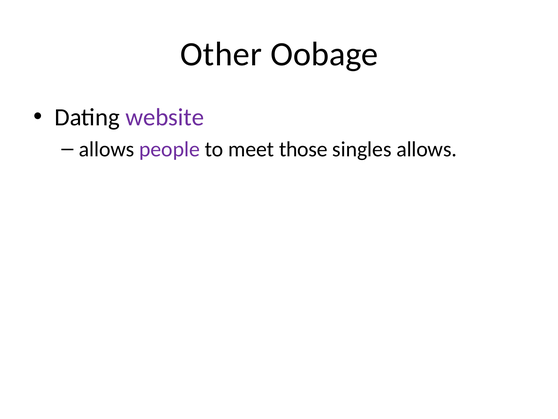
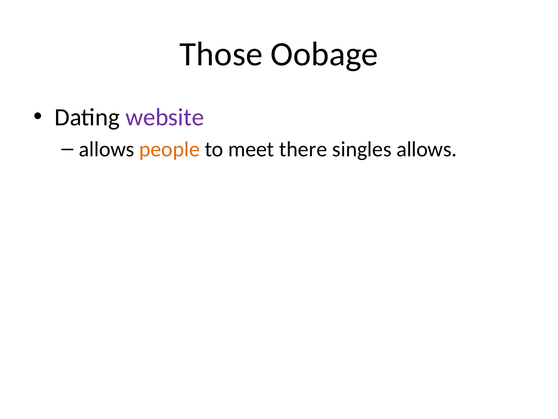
Other: Other -> Those (221, 54)
people colour: purple -> orange (169, 149)
those: those -> there (303, 149)
